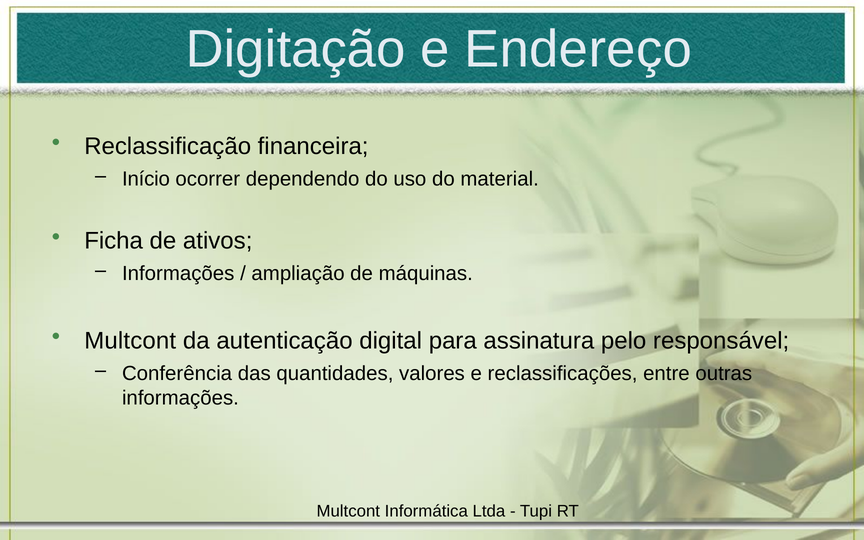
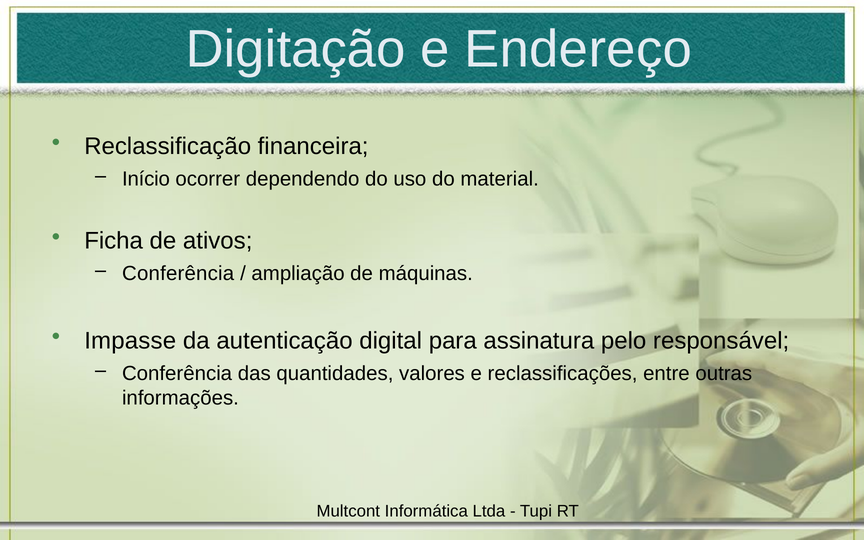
Informações: Informações -> Conferência (178, 274)
Multcont: Multcont -> Impasse (130, 341)
